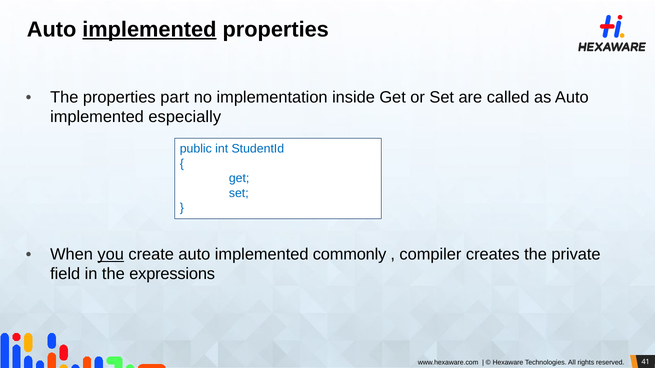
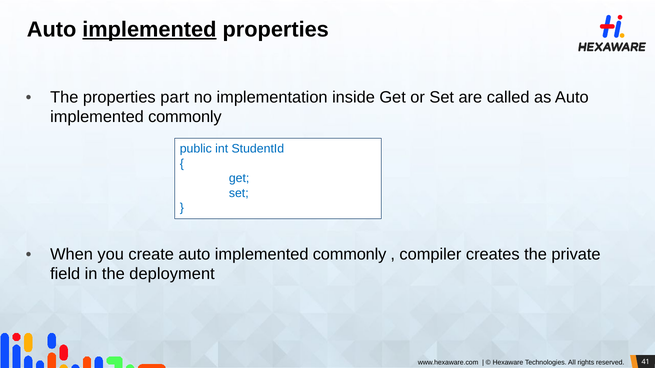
especially: especially -> commonly (185, 117)
you underline: present -> none (111, 255)
expressions: expressions -> deployment (172, 274)
